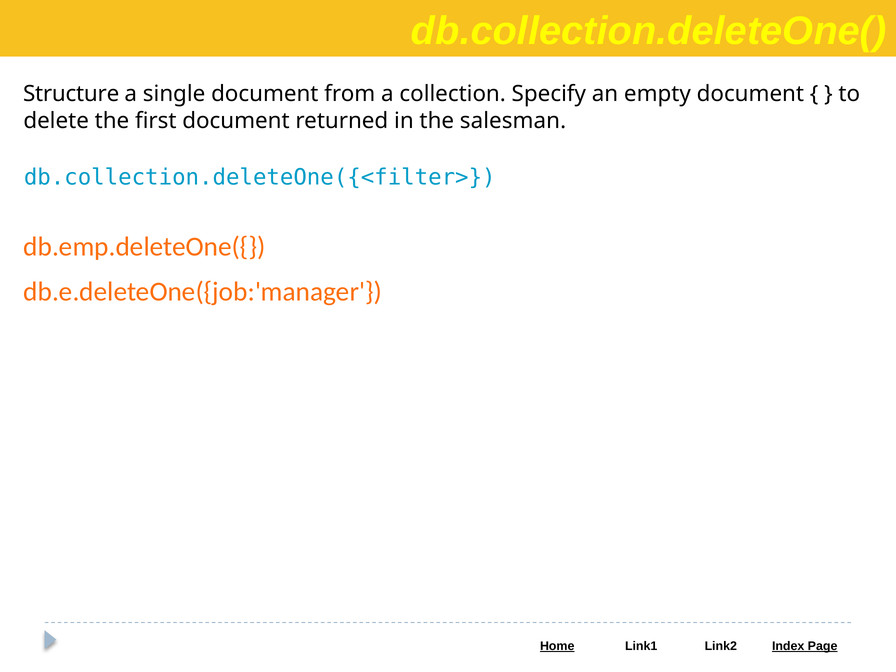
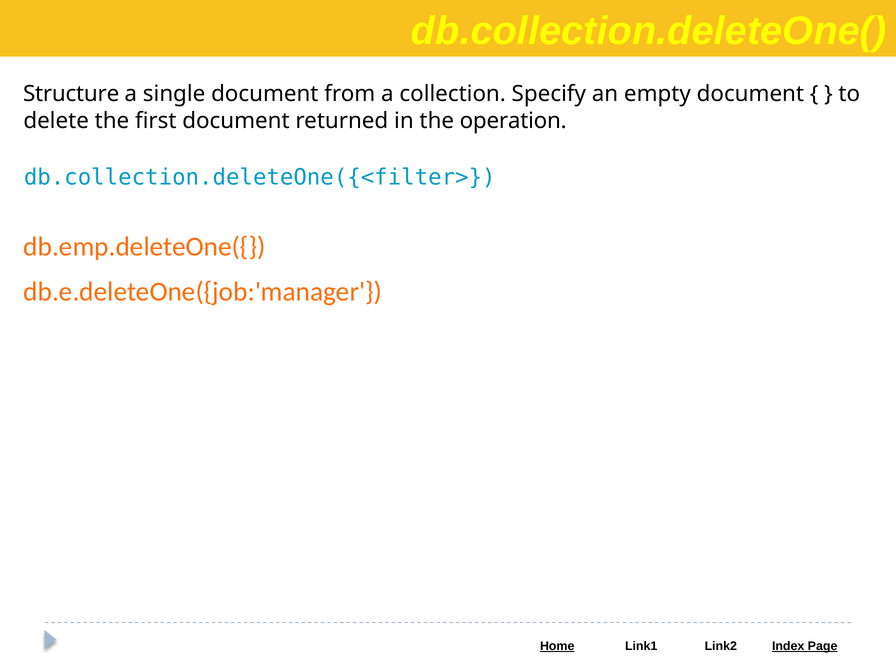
salesman: salesman -> operation (513, 121)
